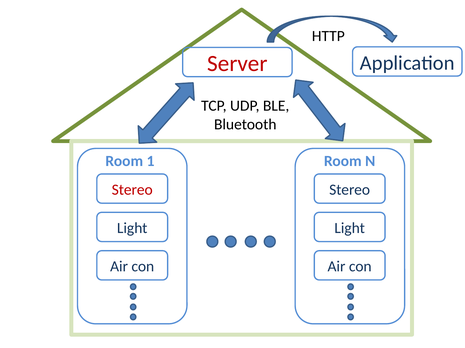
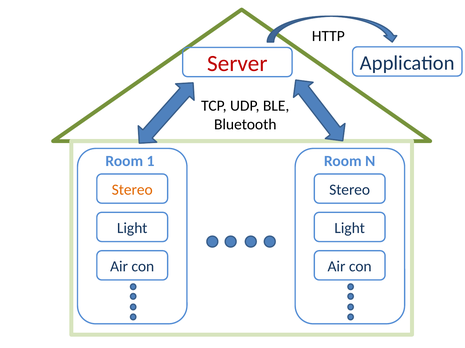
Stereo colour: red -> orange (132, 190)
